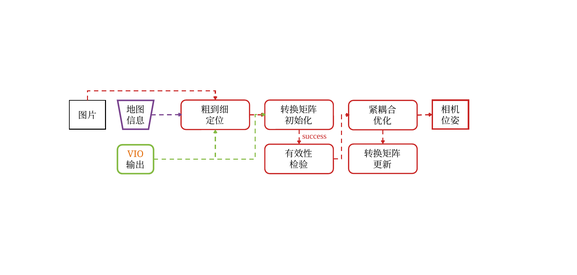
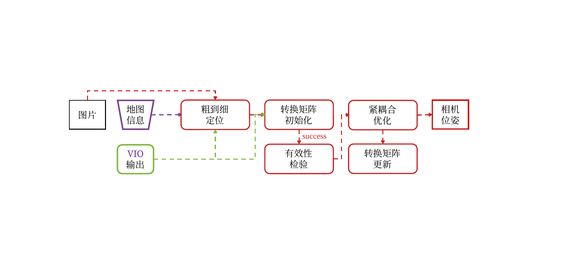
VIO colour: orange -> purple (136, 154)
